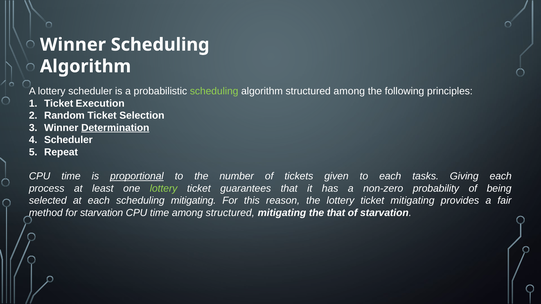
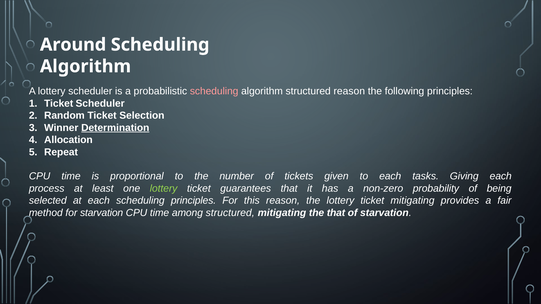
Winner: Winner -> Around (73, 45)
scheduling colour: light green -> pink (214, 91)
structured among: among -> reason (349, 91)
Ticket Execution: Execution -> Scheduler (100, 103)
Scheduler: Scheduler -> Allocation (68, 140)
proportional underline: present -> none (137, 176)
scheduling mitigating: mitigating -> principles (194, 201)
